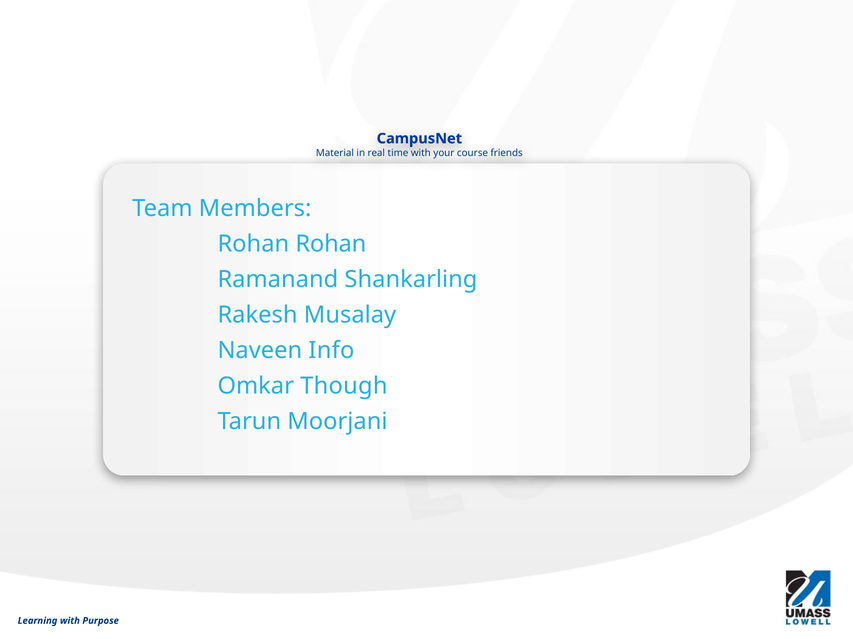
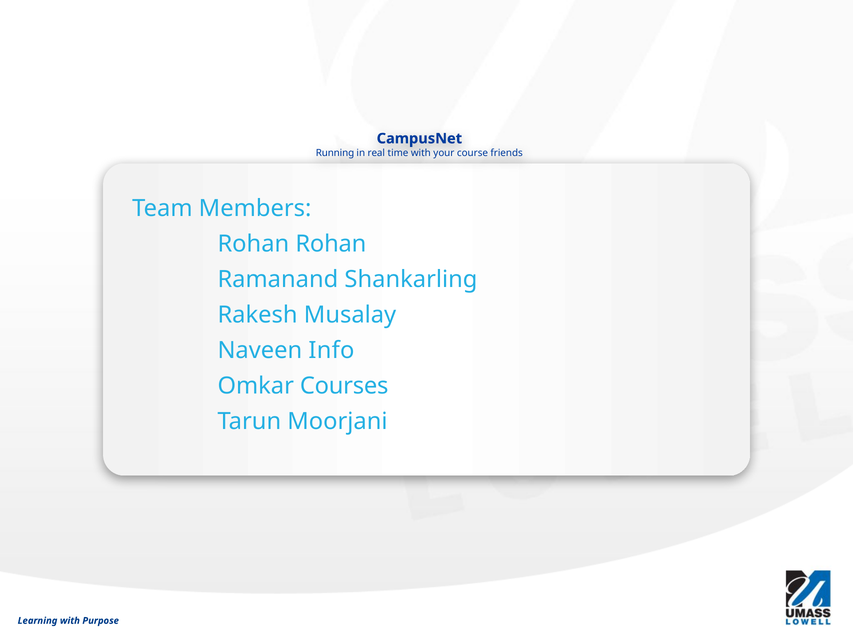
Material: Material -> Running (335, 153)
Though: Though -> Courses (344, 386)
